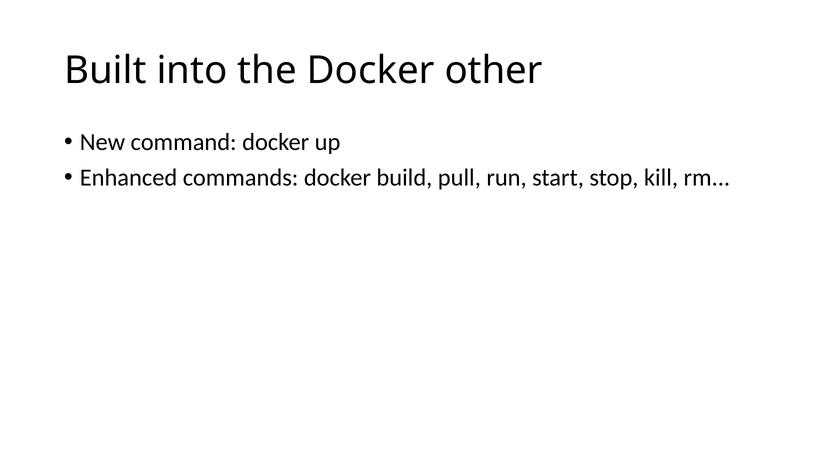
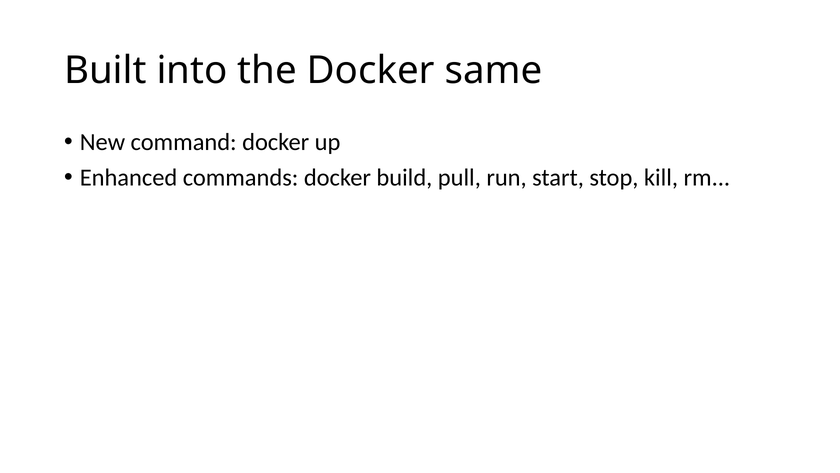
other: other -> same (494, 71)
